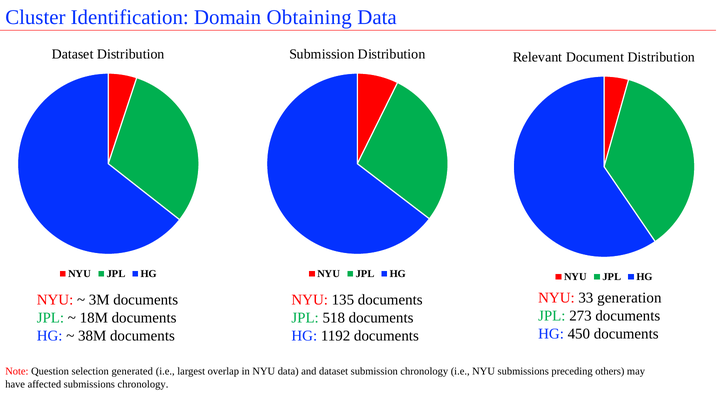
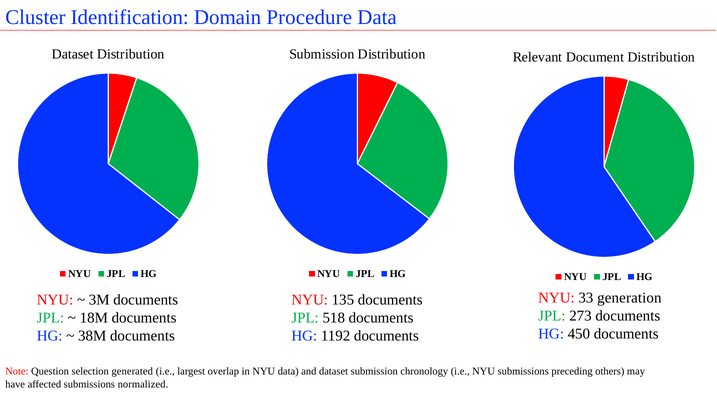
Obtaining: Obtaining -> Procedure (309, 17)
submissions chronology: chronology -> normalized (143, 384)
